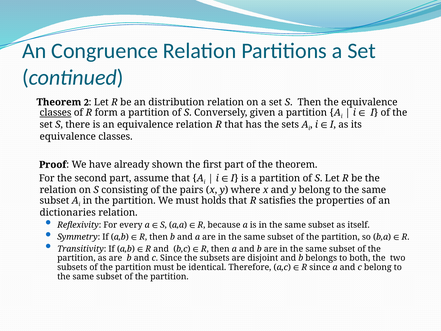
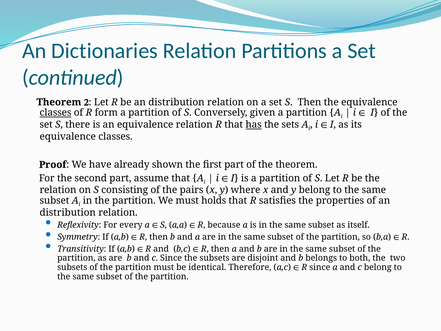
Congruence: Congruence -> Dictionaries (105, 51)
has underline: none -> present (254, 125)
dictionaries: dictionaries -> distribution (68, 212)
